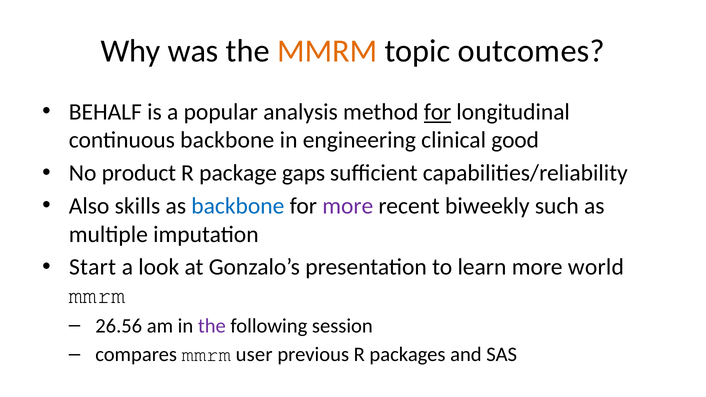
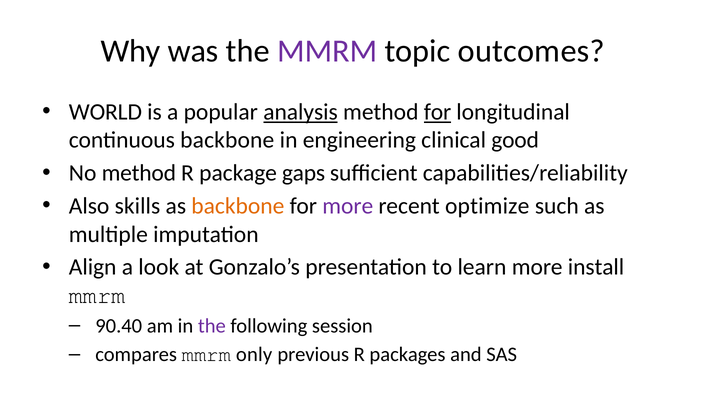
MMRM colour: orange -> purple (327, 51)
BEHALF: BEHALF -> WORLD (105, 112)
analysis underline: none -> present (301, 112)
No product: product -> method (139, 173)
backbone colour: blue -> orange (238, 206)
biweekly: biweekly -> optimize (487, 206)
Start: Start -> Align (93, 267)
world: world -> install (596, 267)
26.56: 26.56 -> 90.40 (119, 326)
user: user -> only (254, 355)
